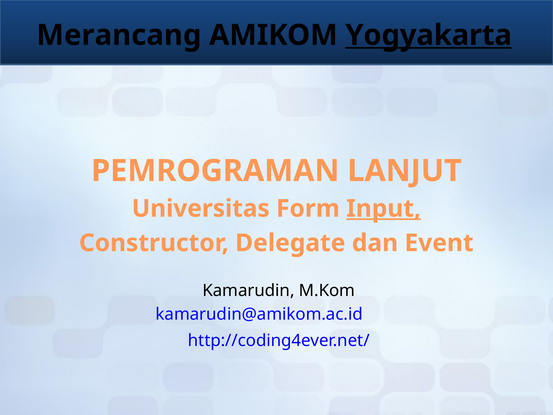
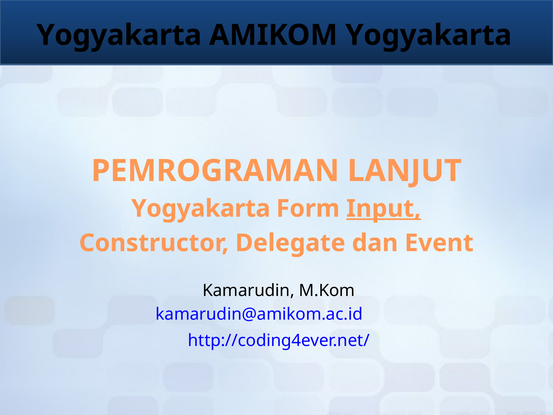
Merancang: Merancang -> Yogyakarta (119, 35)
Yogyakarta underline: present -> none (429, 35)
Universitas: Universitas -> Yogyakarta (201, 208)
